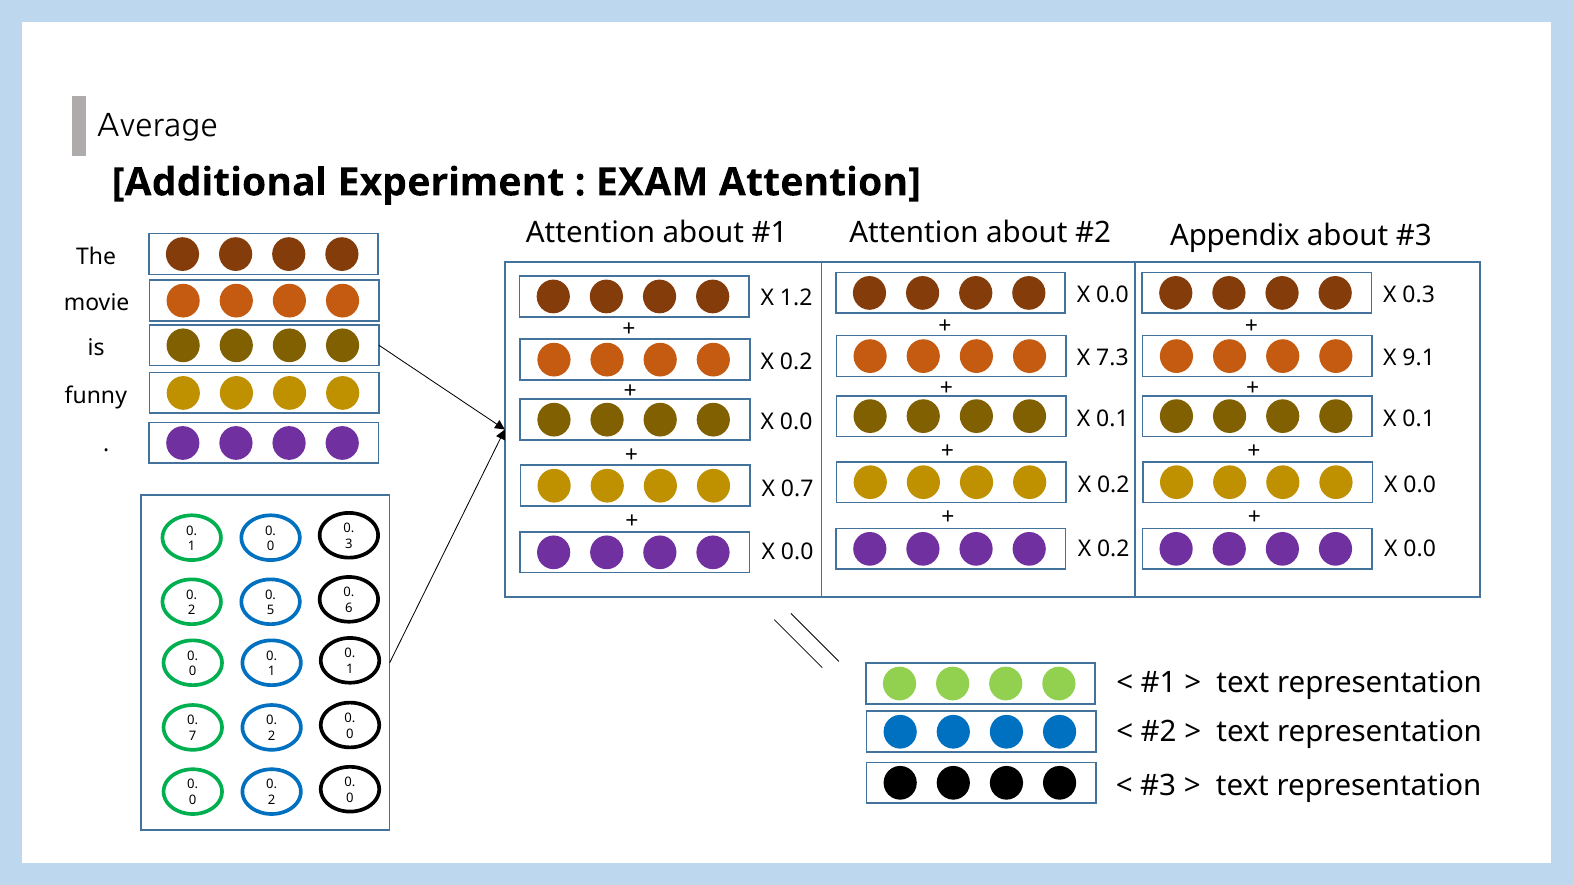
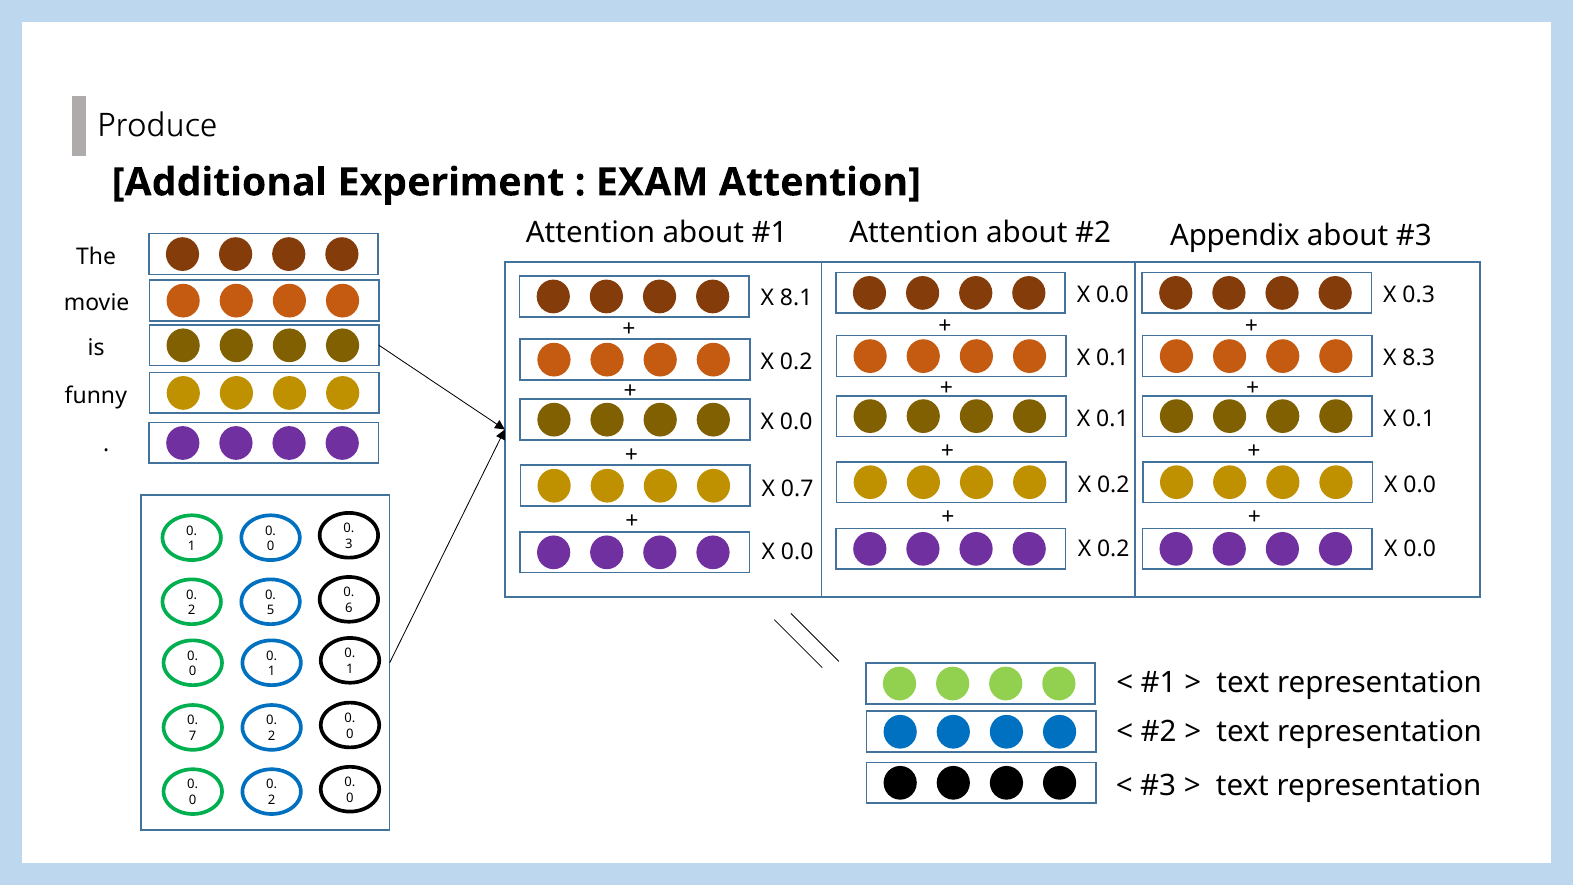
Average: Average -> Produce (157, 127)
1.2: 1.2 -> 8.1 (796, 298)
7.3: 7.3 -> 0.1 (1112, 358)
9.1: 9.1 -> 8.3 (1419, 358)
